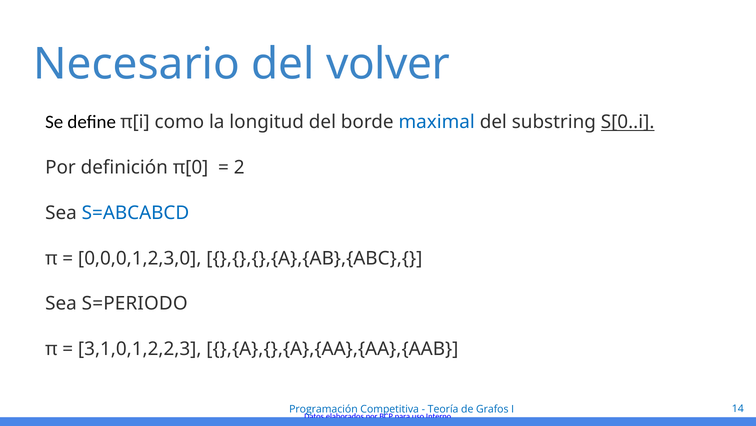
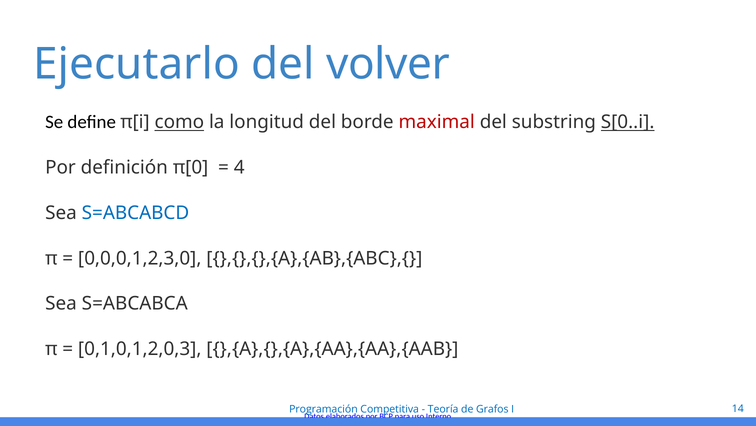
Necesario: Necesario -> Ejecutarlo (137, 64)
como underline: none -> present (179, 122)
maximal colour: blue -> red (437, 122)
2: 2 -> 4 (239, 167)
S=PERIODO: S=PERIODO -> S=ABCABCA (135, 304)
3,1,0,1,2,2,3: 3,1,0,1,2,2,3 -> 0,1,0,1,2,0,3 (140, 349)
